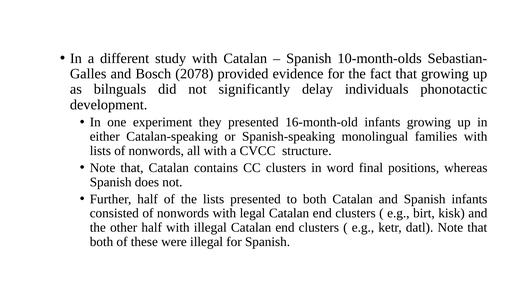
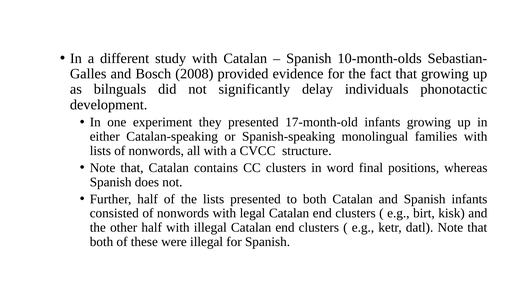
2078: 2078 -> 2008 (194, 74)
16-month-old: 16-month-old -> 17-month-old (322, 122)
